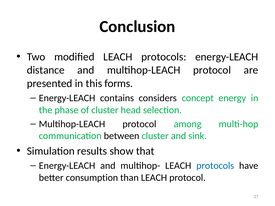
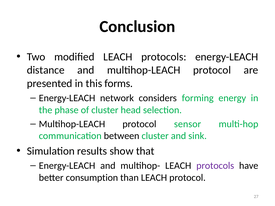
contains: contains -> network (117, 98)
concept: concept -> forming (198, 98)
among: among -> sensor (188, 124)
protocols colour: blue -> purple (215, 166)
